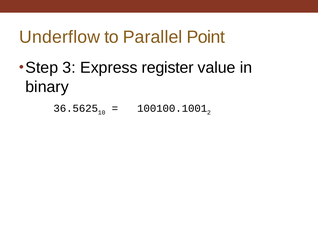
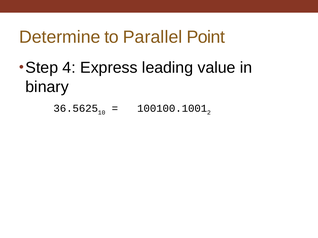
Underflow: Underflow -> Determine (60, 37)
3: 3 -> 4 (69, 68)
register: register -> leading (168, 68)
